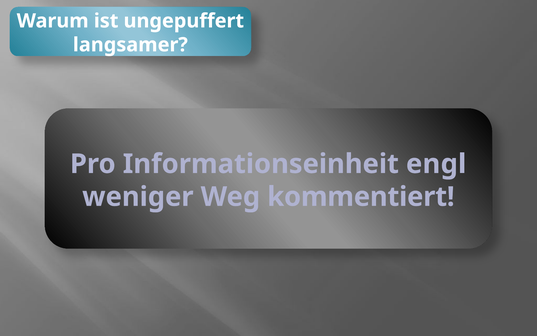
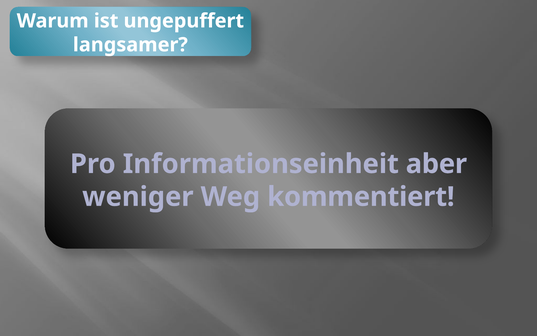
engl: engl -> aber (436, 164)
